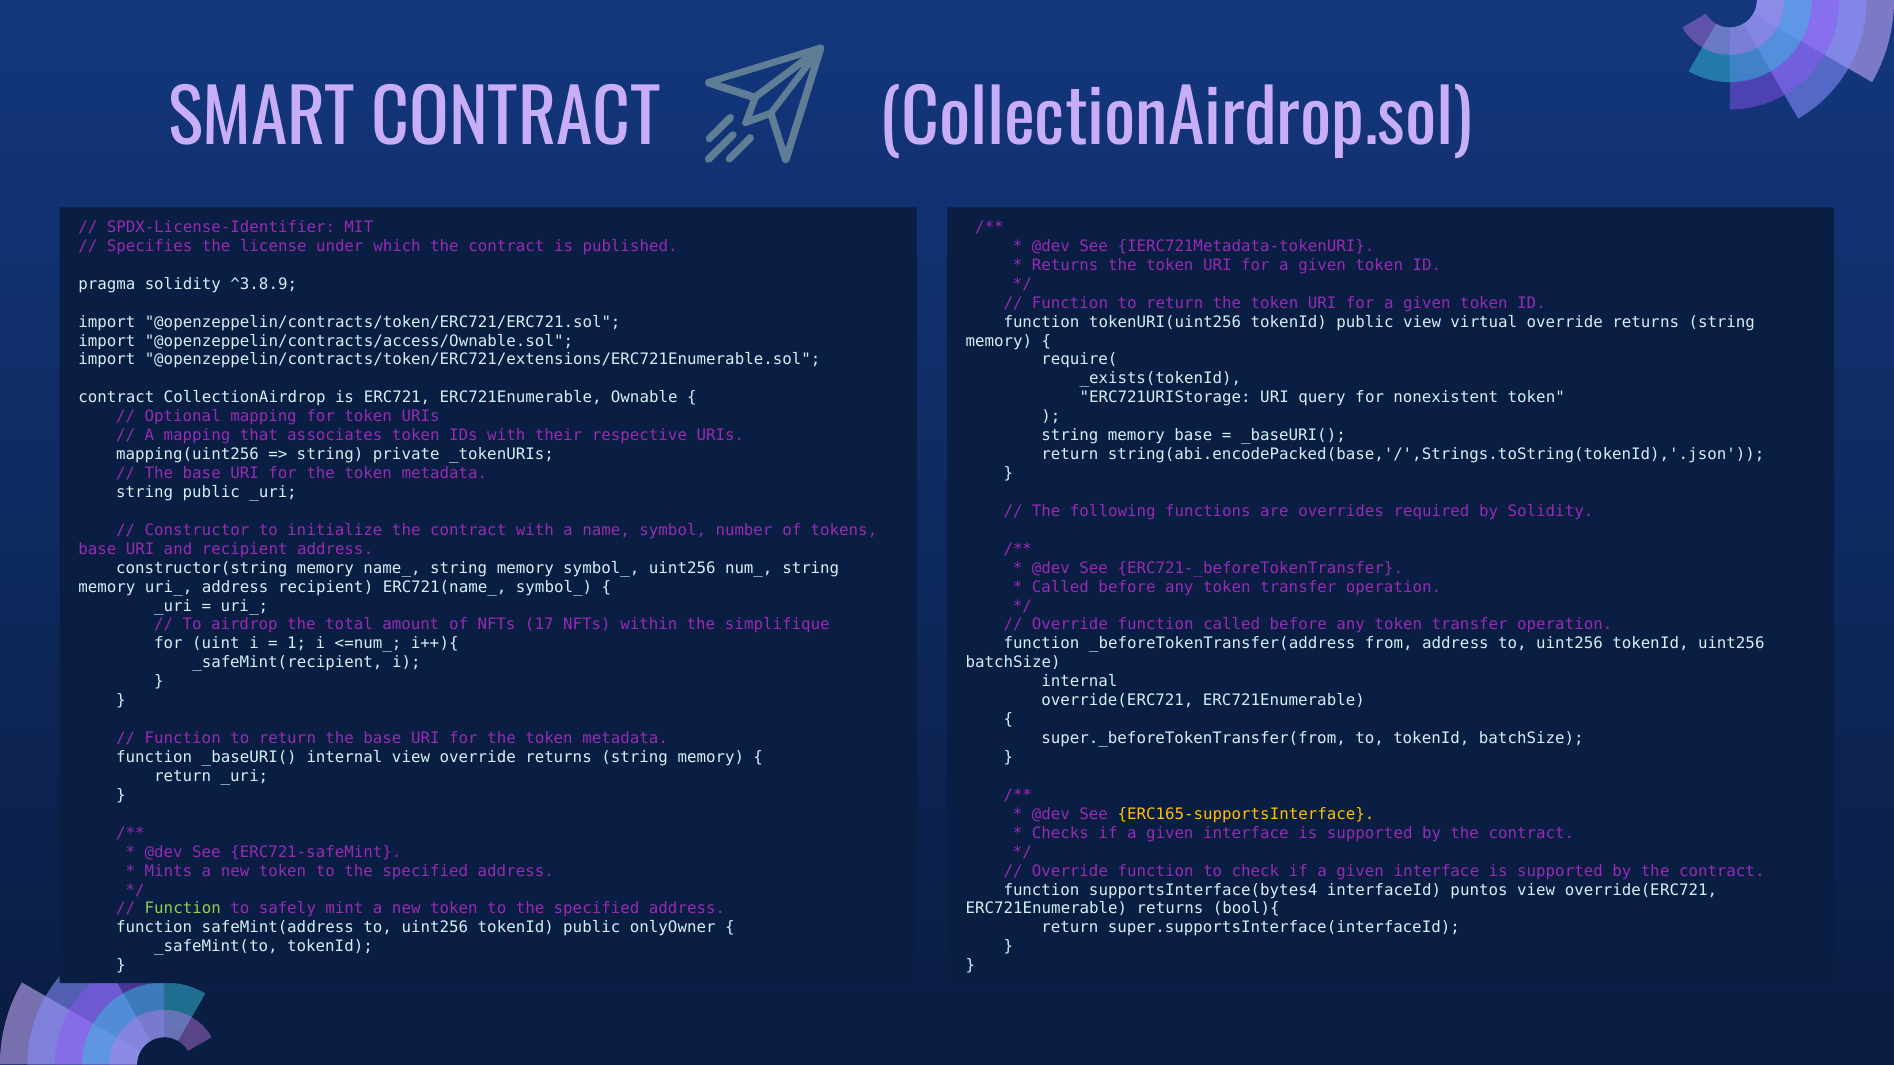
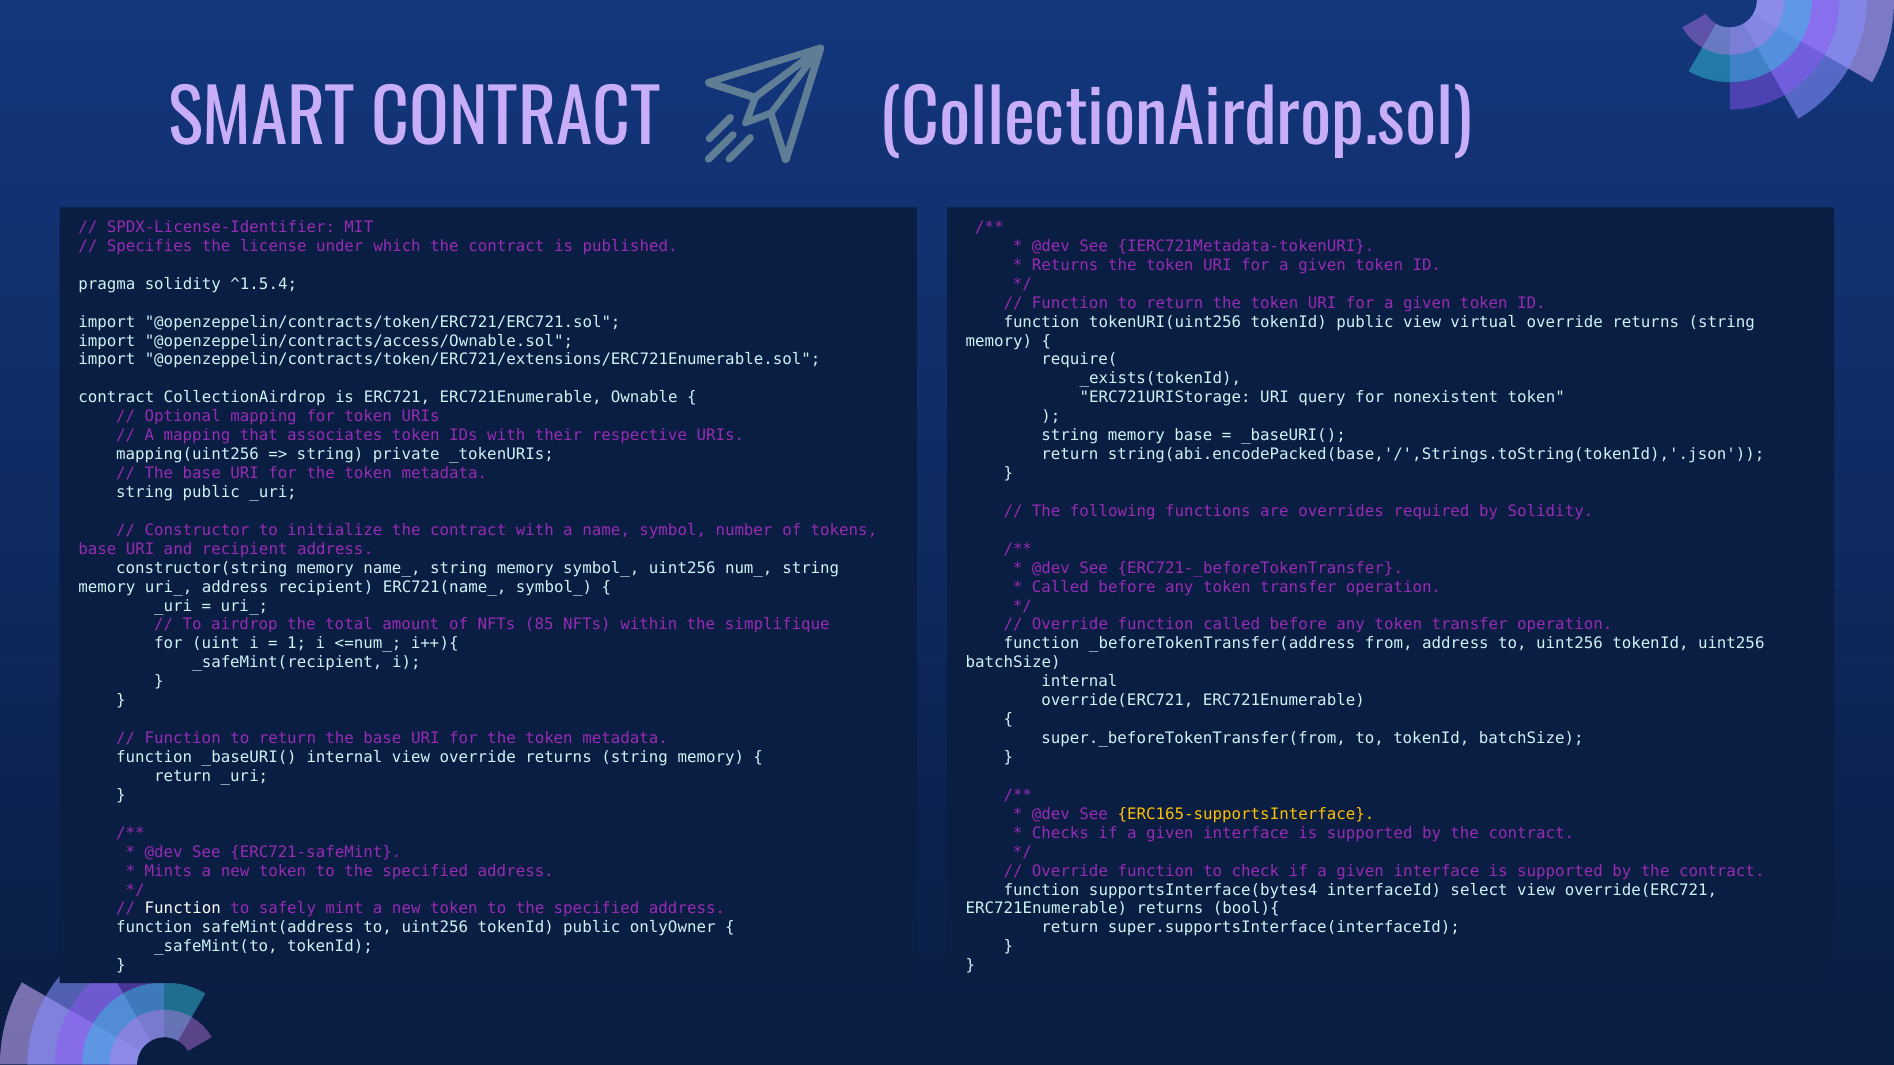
^3.8.9: ^3.8.9 -> ^1.5.4 (264, 284)
17: 17 -> 85 (539, 625)
puntos: puntos -> select (1479, 890)
Function colour: light green -> white (183, 909)
